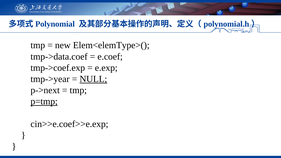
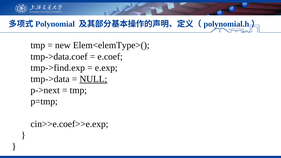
tmp->coef.exp: tmp->coef.exp -> tmp->find.exp (58, 68)
tmp->year: tmp->year -> tmp->data (50, 79)
p=tmp underline: present -> none (44, 102)
